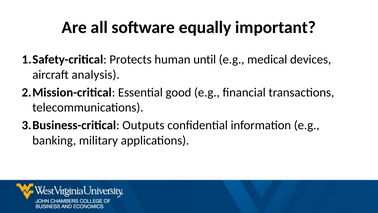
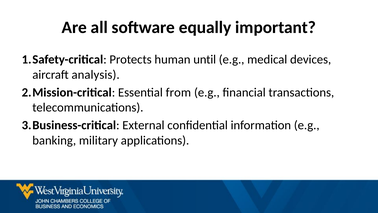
good: good -> from (178, 92)
Outputs: Outputs -> External (143, 125)
